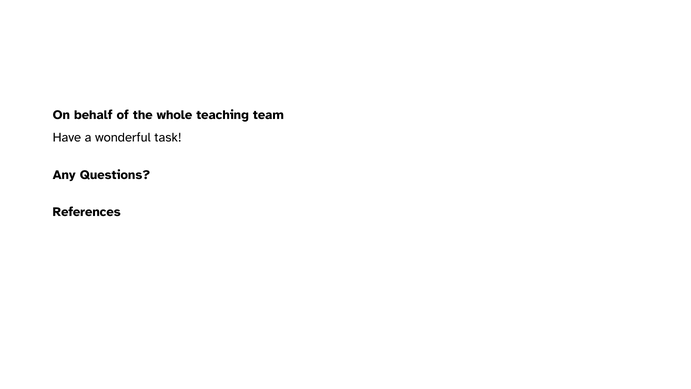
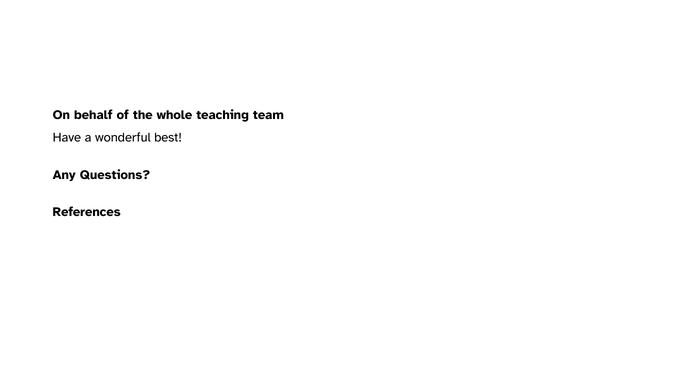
task: task -> best (168, 137)
